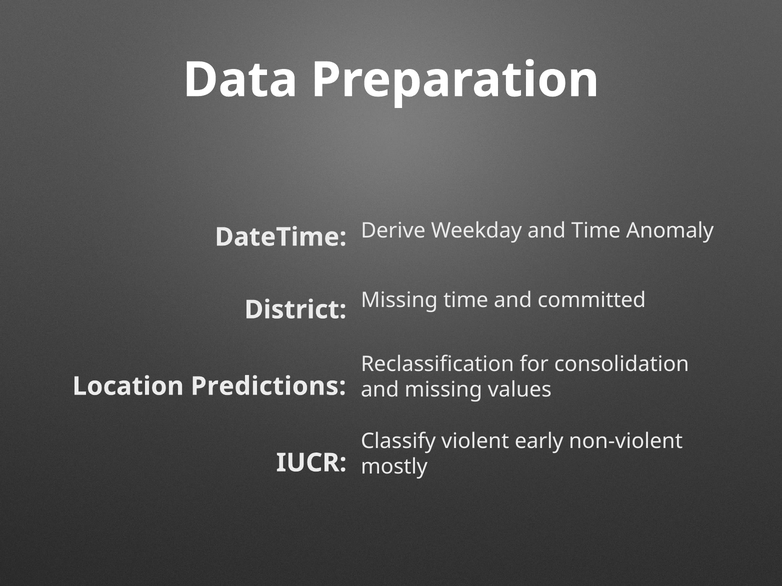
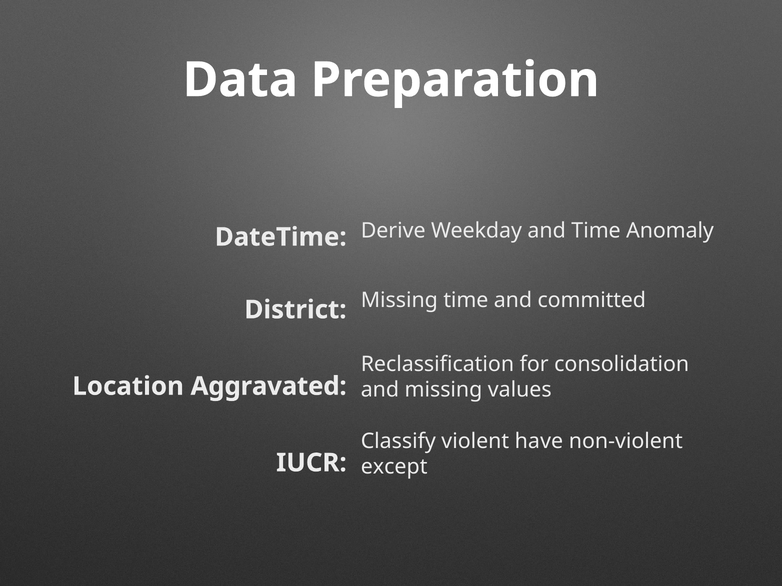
Predictions: Predictions -> Aggravated (269, 387)
early: early -> have (539, 441)
mostly: mostly -> except (394, 467)
